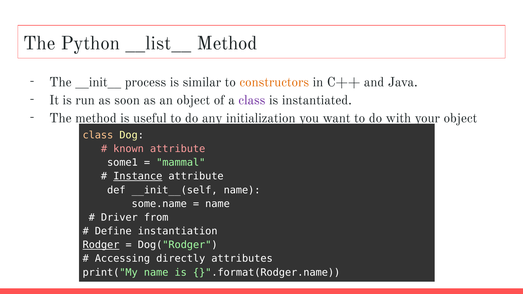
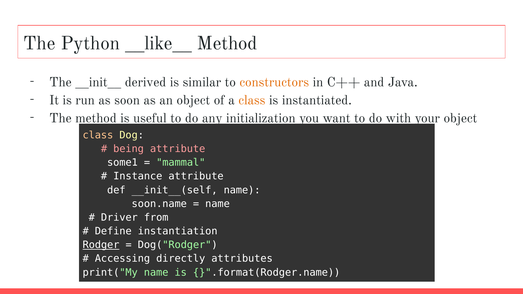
__list__: __list__ -> __like__ (159, 43)
process: process -> derived (146, 82)
class colour: purple -> orange (252, 100)
known: known -> being (129, 149)
Instance underline: present -> none (138, 176)
some.name: some.name -> soon.name (159, 204)
